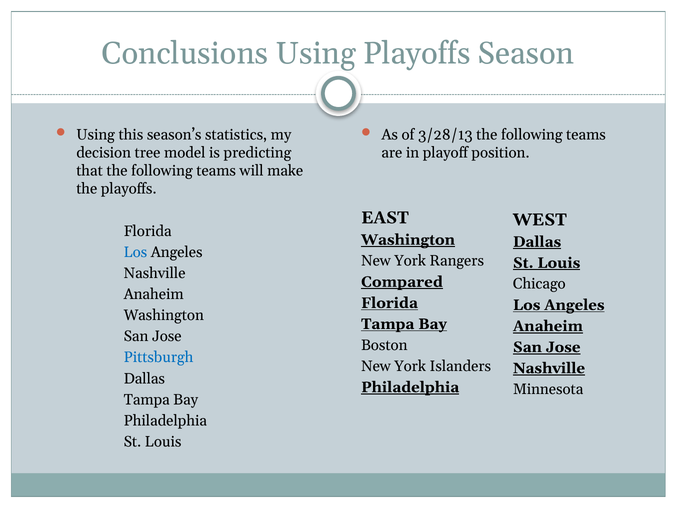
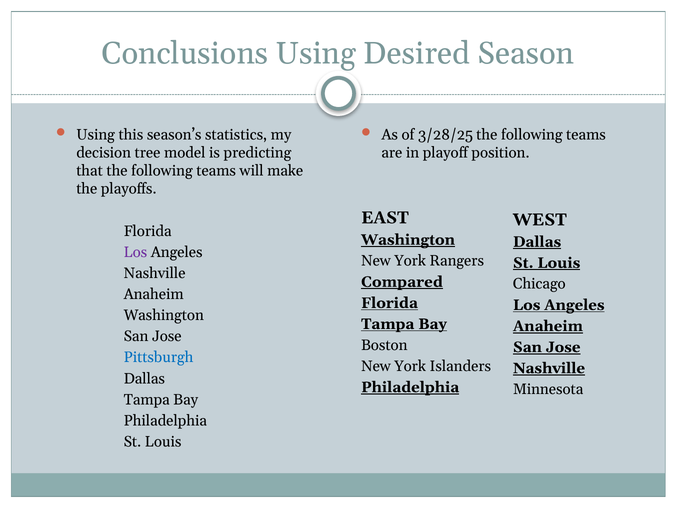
Using Playoffs: Playoffs -> Desired (417, 53)
3/28/13: 3/28/13 -> 3/28/25 (445, 135)
Los colour: blue -> purple (135, 252)
